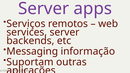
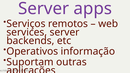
Messaging: Messaging -> Operativos (32, 51)
